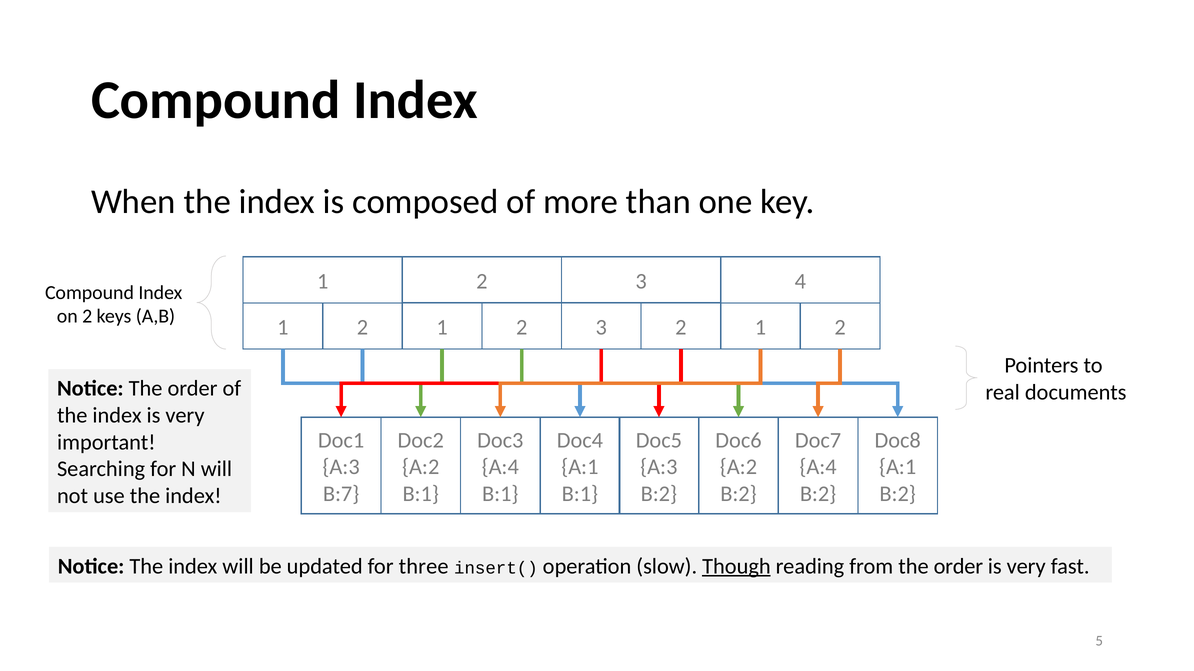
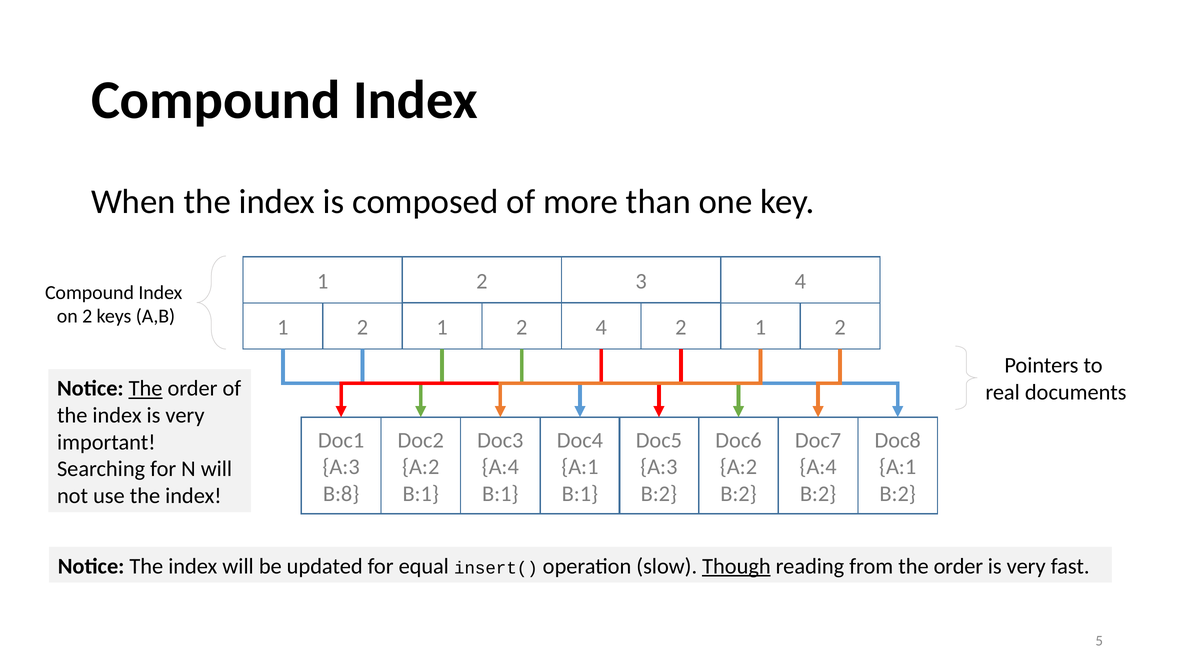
2 1 2 3: 3 -> 4 (601, 328)
The underline: none -> present (146, 389)
B:7: B:7 -> B:8 (341, 494)
three: three -> equal (424, 567)
